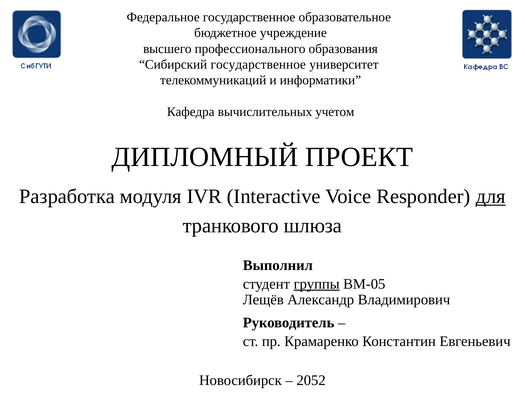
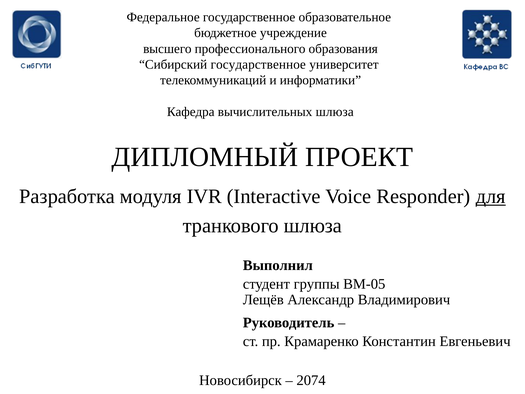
вычислительных учетом: учетом -> шлюза (335, 112)
группы underline: present -> none (317, 284)
2052: 2052 -> 2074 (311, 380)
